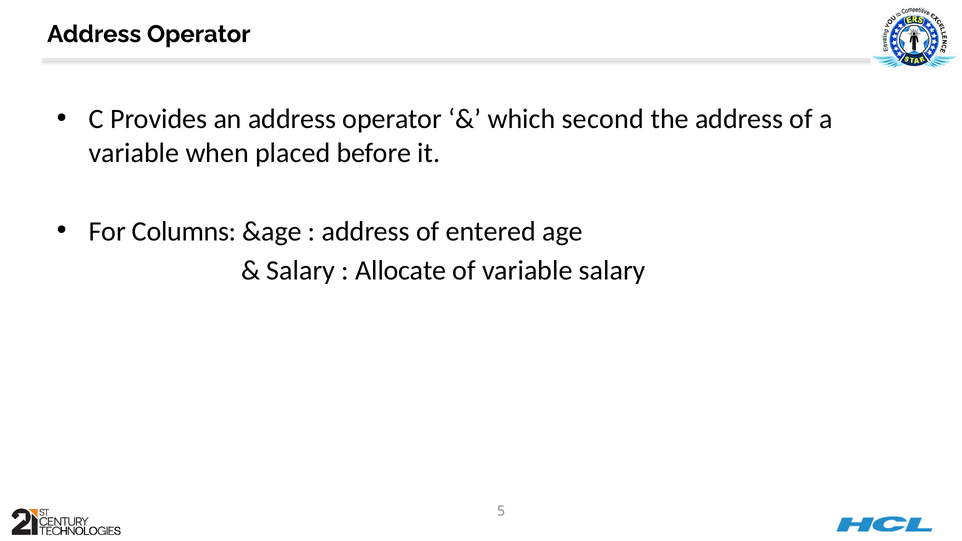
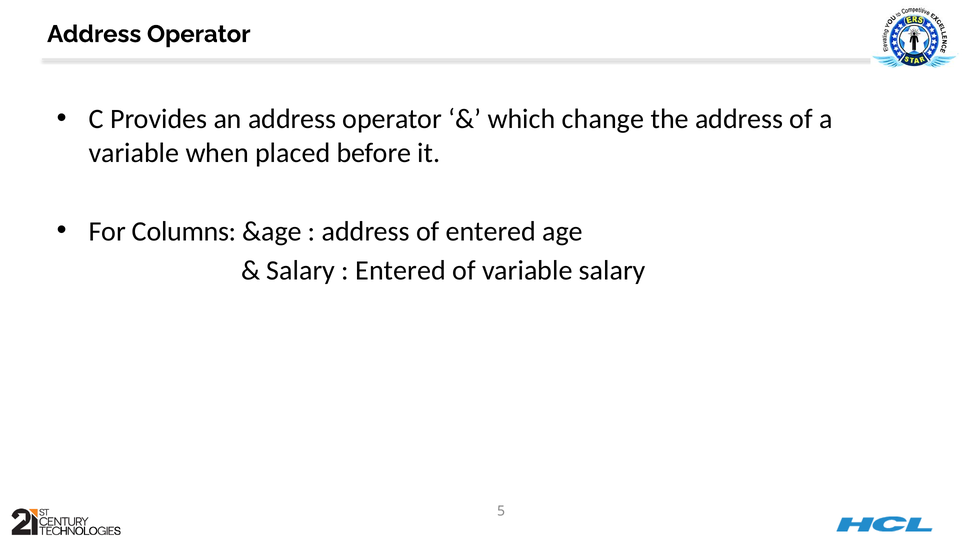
second: second -> change (603, 119)
Allocate: Allocate -> Entered (401, 271)
